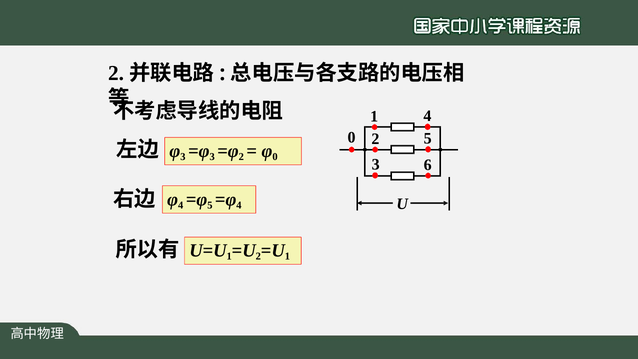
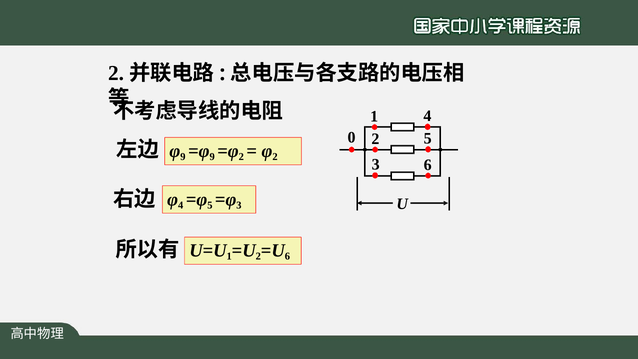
3: 3 -> 9 (183, 157)
3: 3 -> 9 (212, 157)
0: 0 -> 2 (275, 157)
4: 4 -> 3 (239, 205)
1: 1 -> 6 (287, 256)
